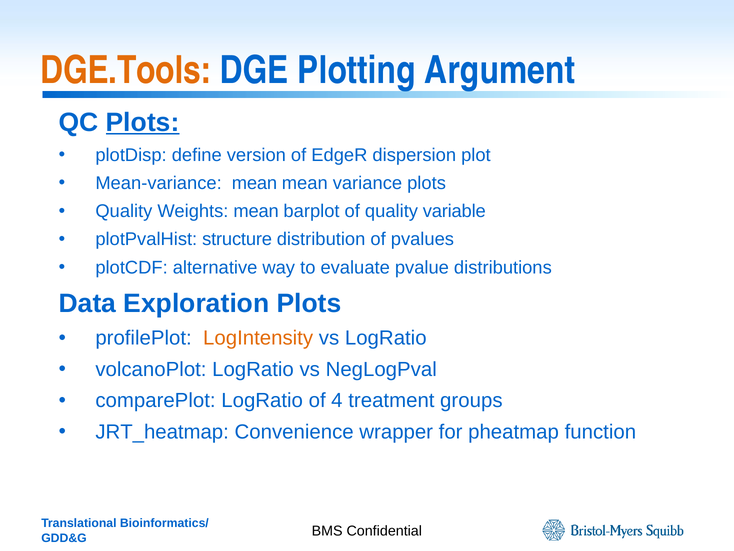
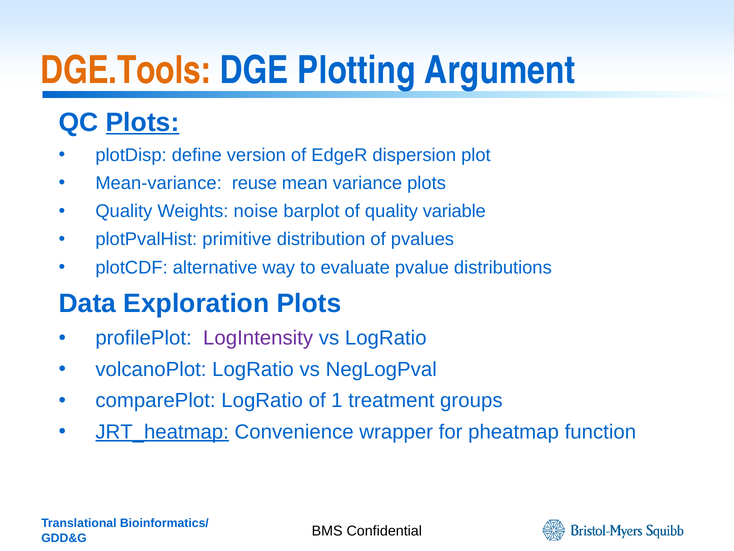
Mean-variance mean: mean -> reuse (254, 183)
Weights mean: mean -> noise (256, 211)
structure: structure -> primitive (237, 239)
LogIntensity colour: orange -> purple (258, 338)
4: 4 -> 1 (337, 400)
JRT_heatmap underline: none -> present (162, 431)
